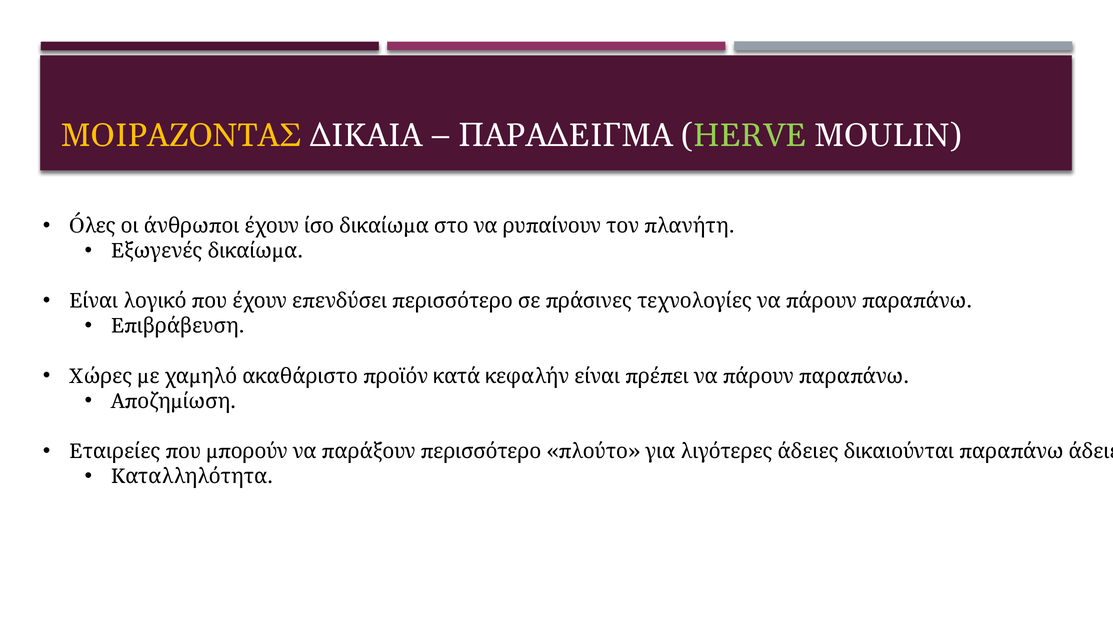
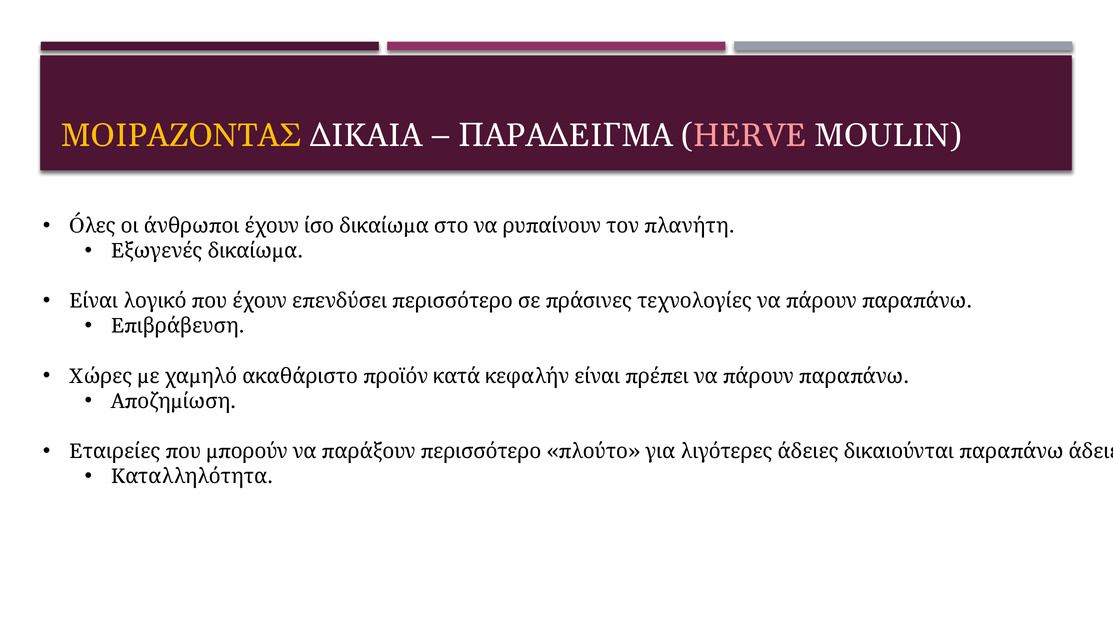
HERVE colour: light green -> pink (750, 135)
